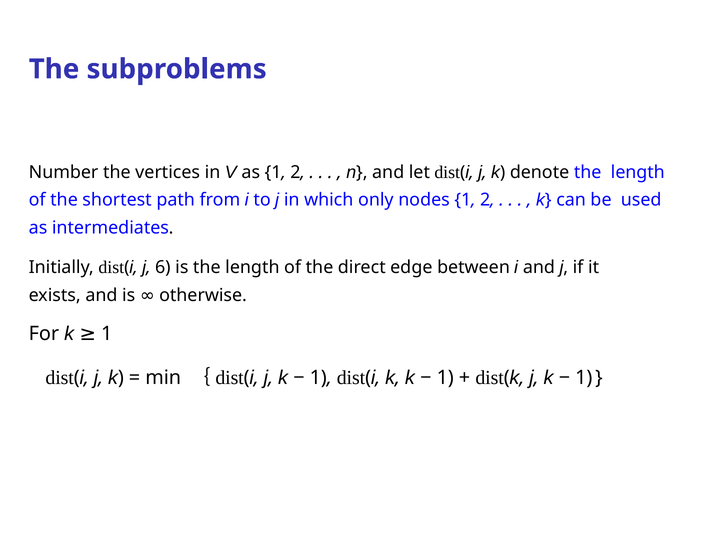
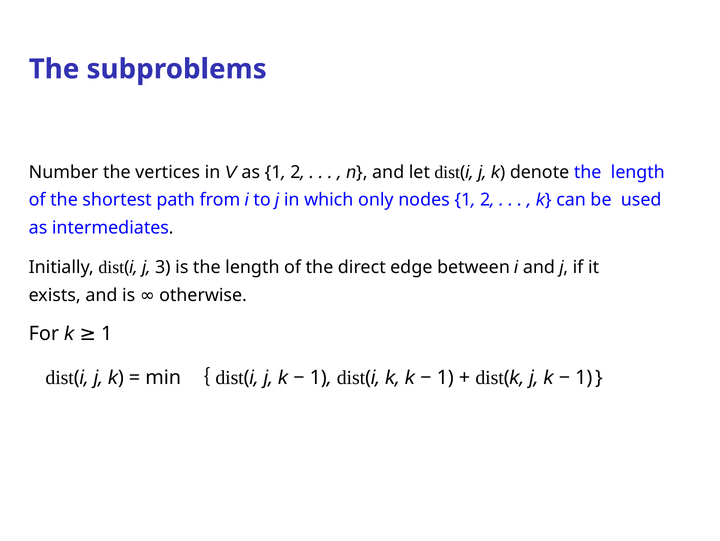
6: 6 -> 3 (163, 267)
